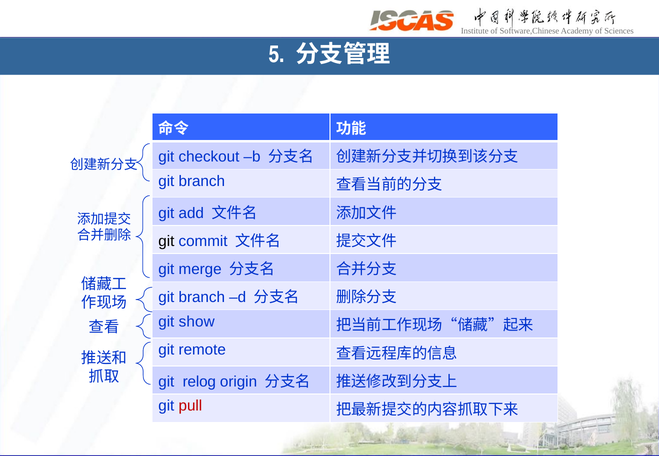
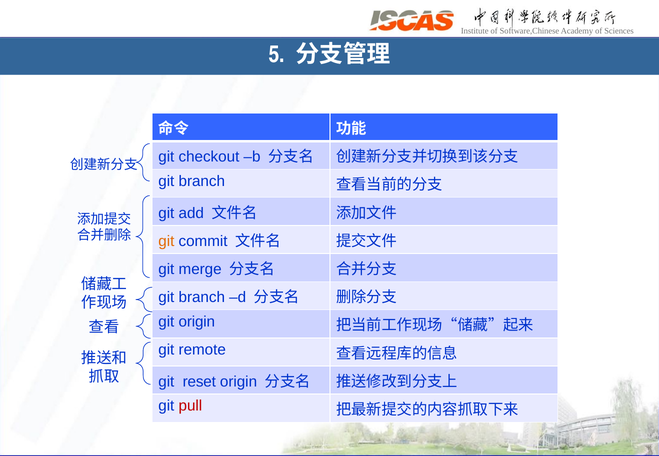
git colour: black -> orange (166, 241)
git show: show -> origin (197, 322)
relog: relog -> reset (199, 382)
